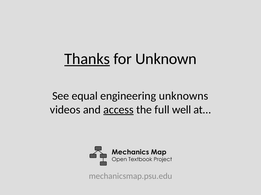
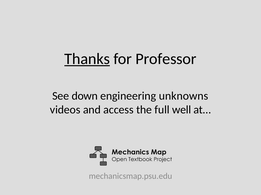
Unknown: Unknown -> Professor (166, 59)
equal: equal -> down (85, 96)
access underline: present -> none (118, 110)
